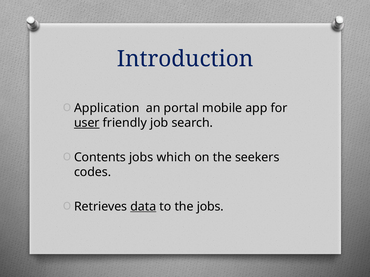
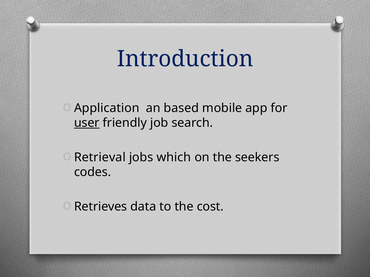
portal: portal -> based (181, 108)
Contents: Contents -> Retrieval (100, 158)
data underline: present -> none (143, 207)
the jobs: jobs -> cost (210, 207)
